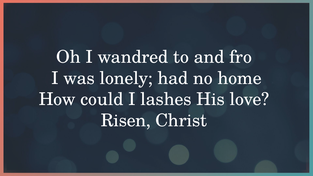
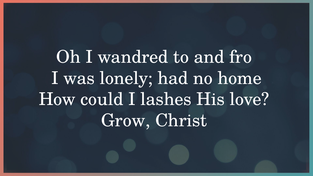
Risen: Risen -> Grow (126, 121)
